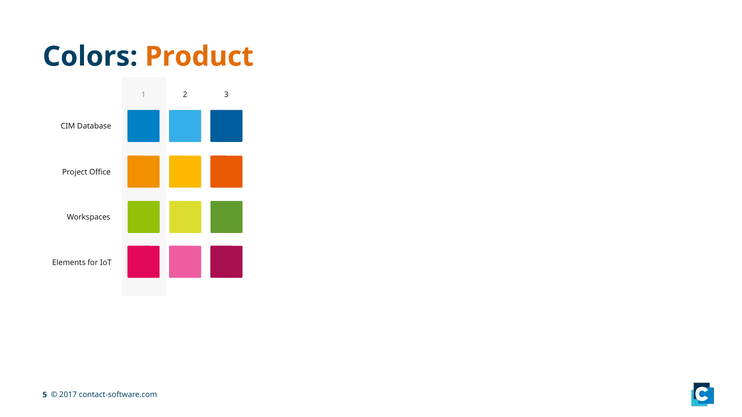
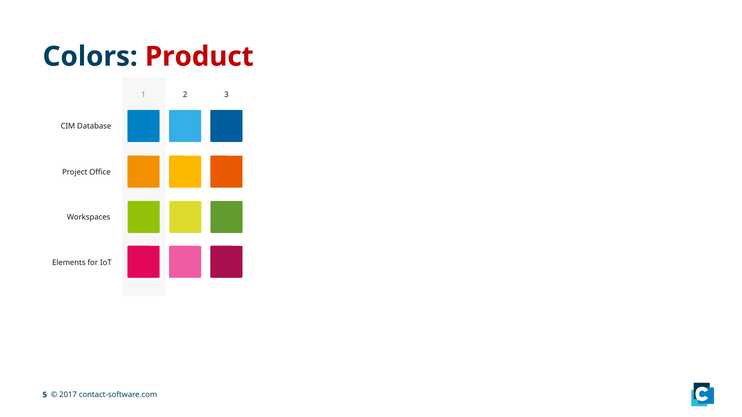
Product colour: orange -> red (199, 57)
